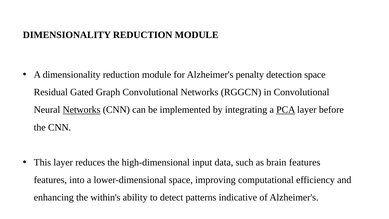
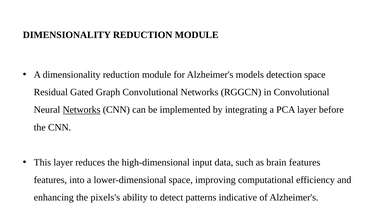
penalty: penalty -> models (250, 75)
PCA underline: present -> none (286, 110)
within's: within's -> pixels's (105, 197)
